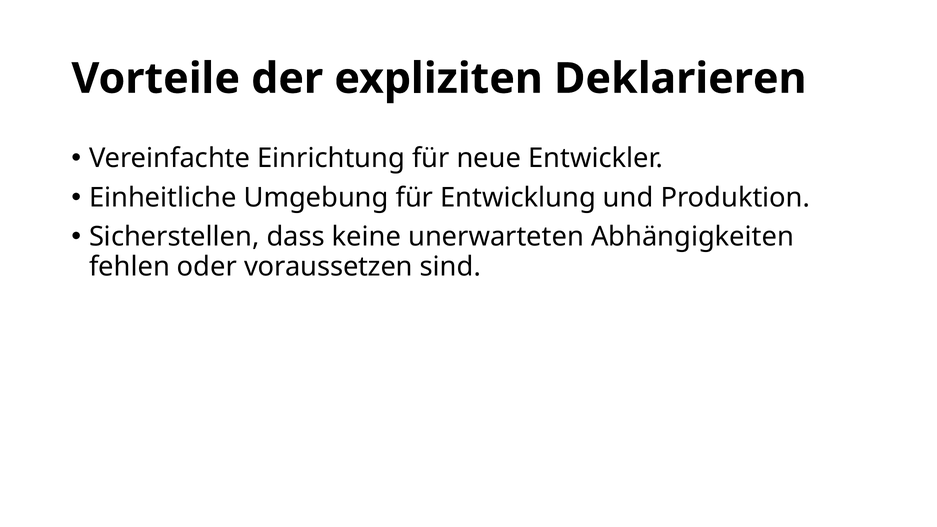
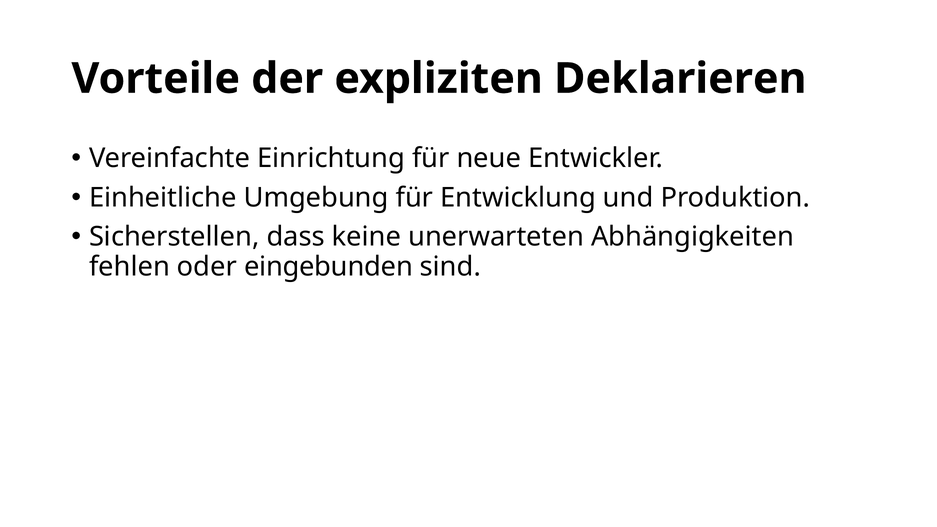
voraussetzen: voraussetzen -> eingebunden (328, 267)
